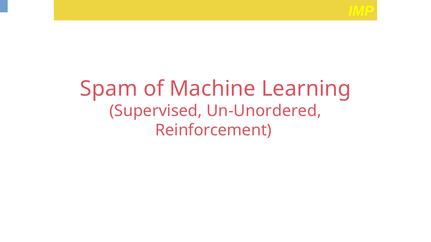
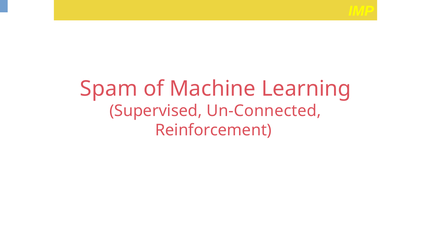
Un-Unordered: Un-Unordered -> Un-Connected (264, 111)
